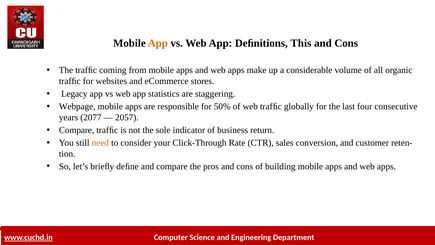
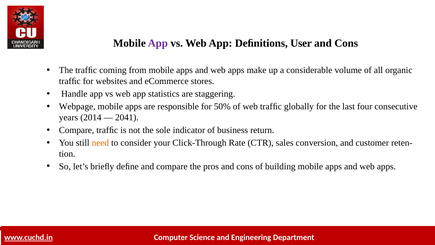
App colour: orange -> purple (158, 43)
This: This -> User (301, 43)
Legacy: Legacy -> Handle (74, 94)
2077: 2077 -> 2014 (91, 117)
2057: 2057 -> 2041 (127, 117)
